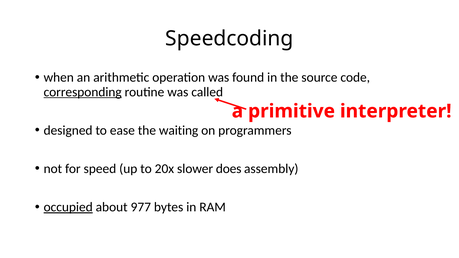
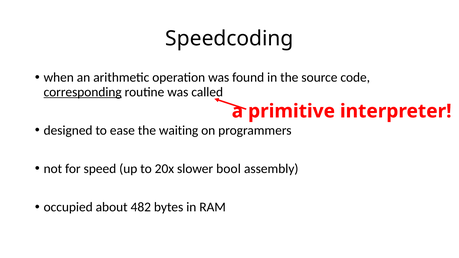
does: does -> bool (229, 169)
occupied underline: present -> none (68, 207)
977: 977 -> 482 (141, 207)
